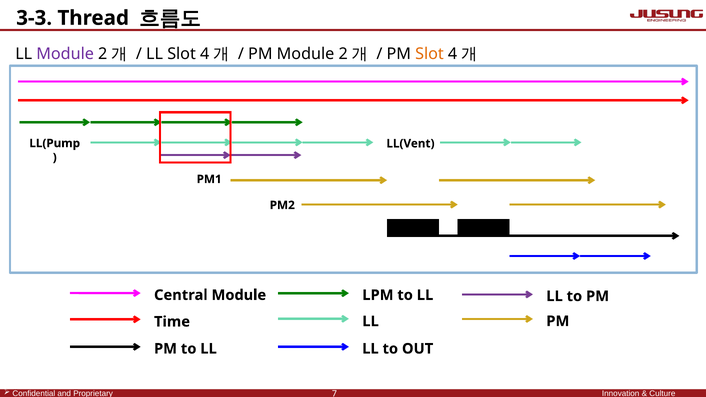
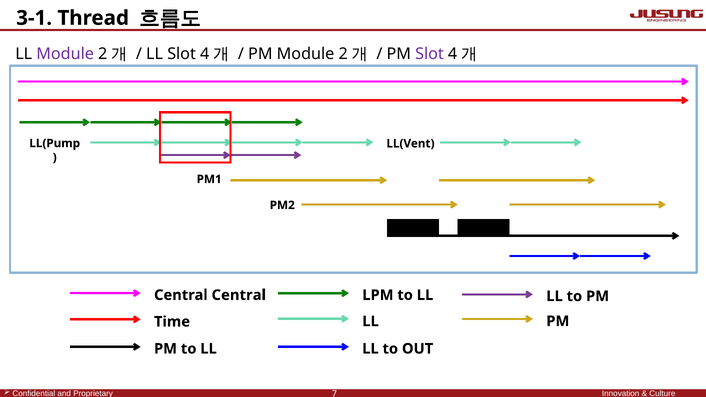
3-3: 3-3 -> 3-1 (34, 18)
Slot colour: orange -> purple (429, 54)
Central Module: Module -> Central (239, 295)
